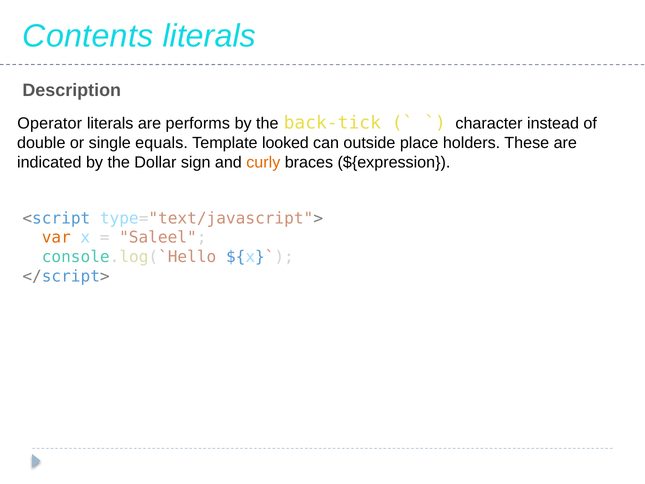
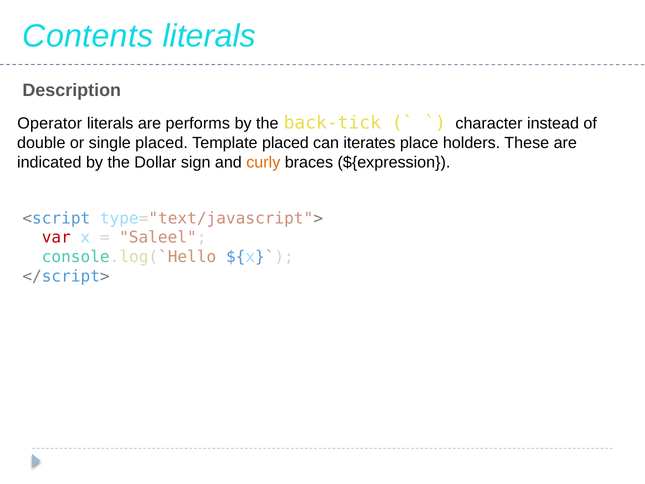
single equals: equals -> placed (162, 143)
Template looked: looked -> placed (285, 143)
outside: outside -> iterates (370, 143)
var colour: orange -> red (56, 238)
